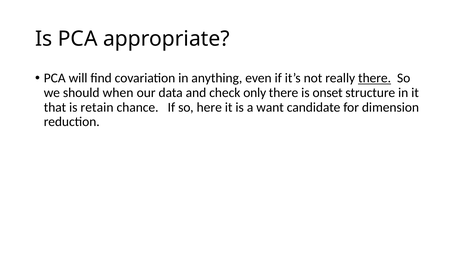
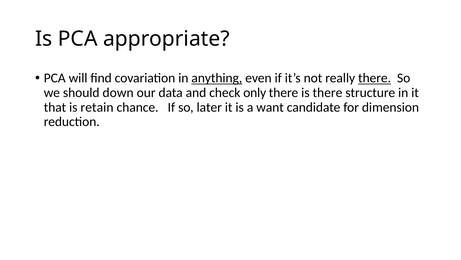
anything underline: none -> present (217, 78)
when: when -> down (118, 92)
is onset: onset -> there (328, 92)
here: here -> later (209, 107)
